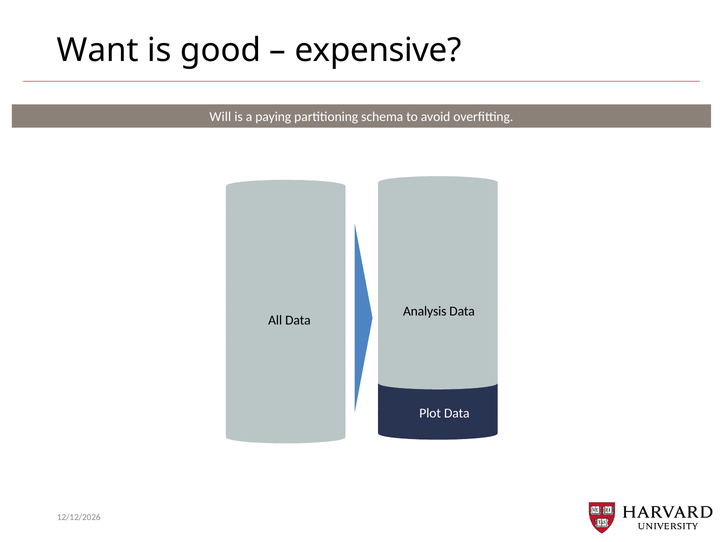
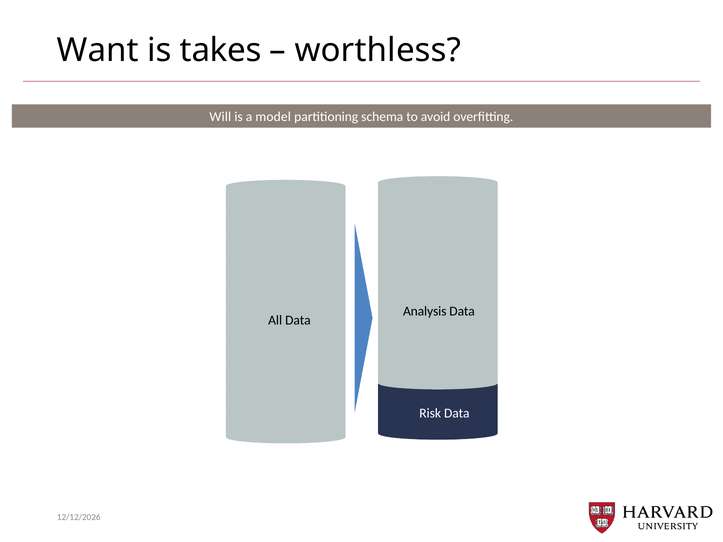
good: good -> takes (221, 50)
expensive: expensive -> worthless (378, 50)
paying: paying -> model (273, 117)
Plot: Plot -> Risk (430, 414)
